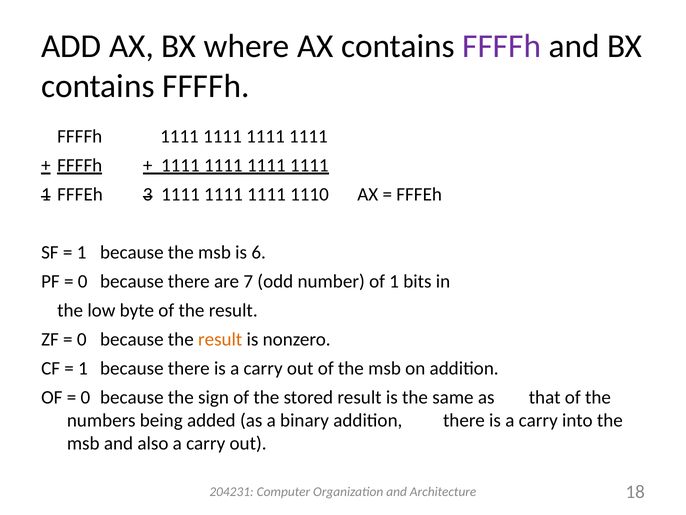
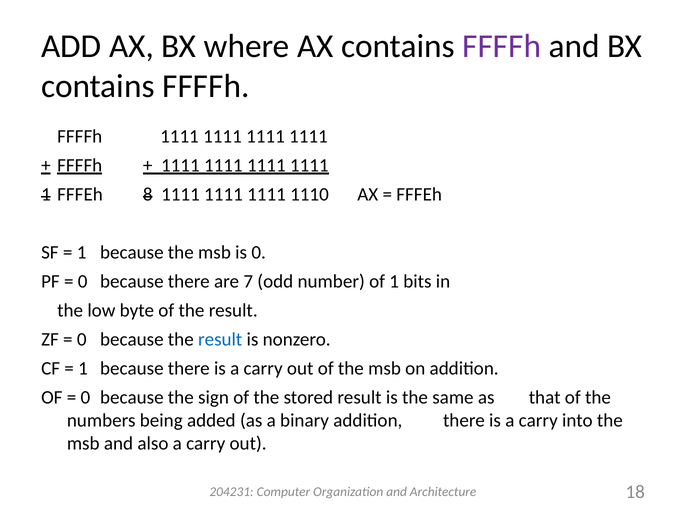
3: 3 -> 8 (148, 194)
is 6: 6 -> 0 (259, 252)
result colour: orange -> blue (220, 339)
